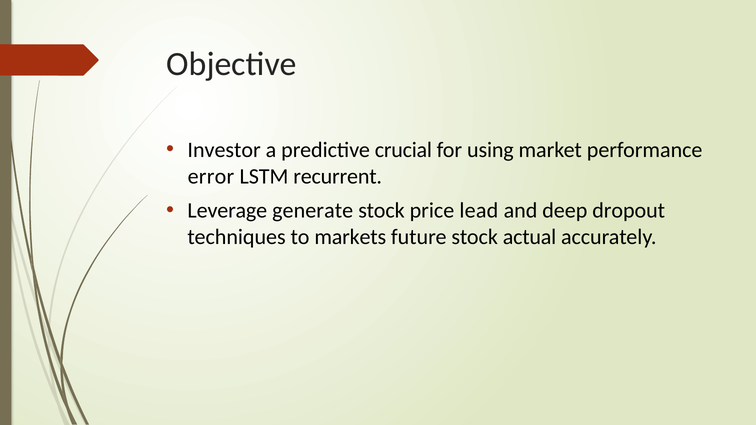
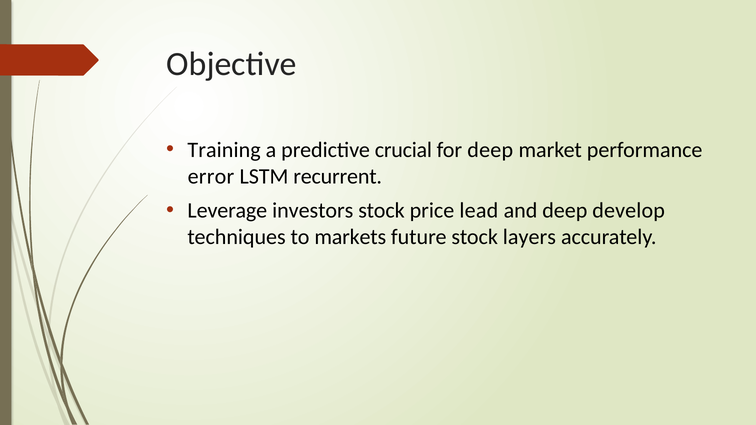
Investor: Investor -> Training (224, 150)
for using: using -> deep (490, 150)
generate: generate -> investors (313, 211)
dropout: dropout -> develop (629, 211)
actual: actual -> layers (529, 237)
